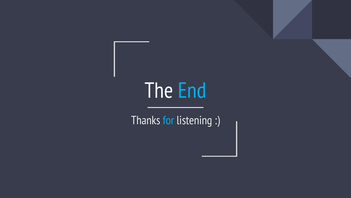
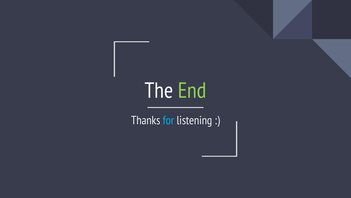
End colour: light blue -> light green (192, 90)
